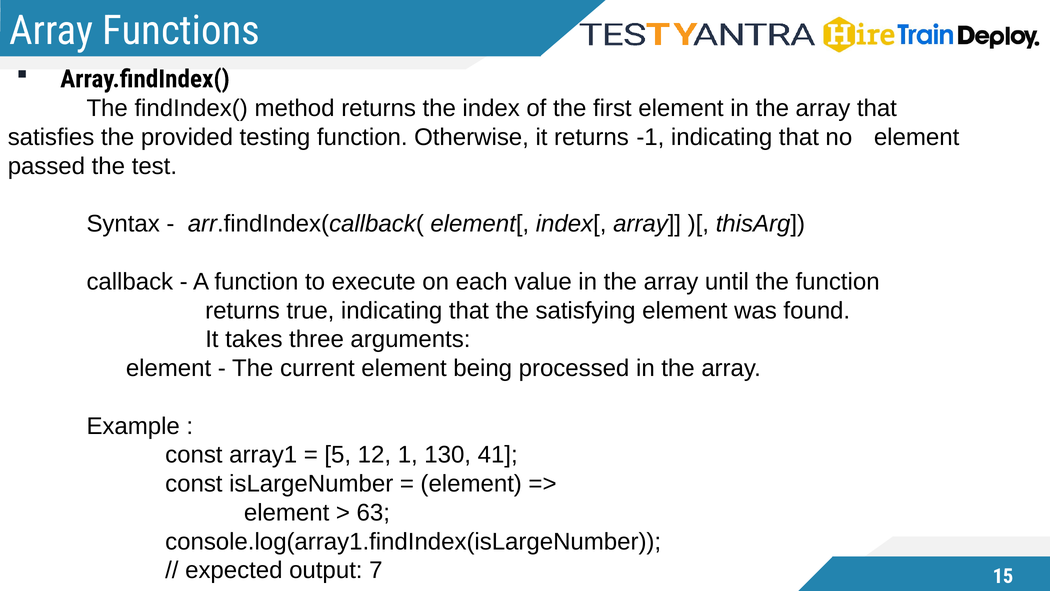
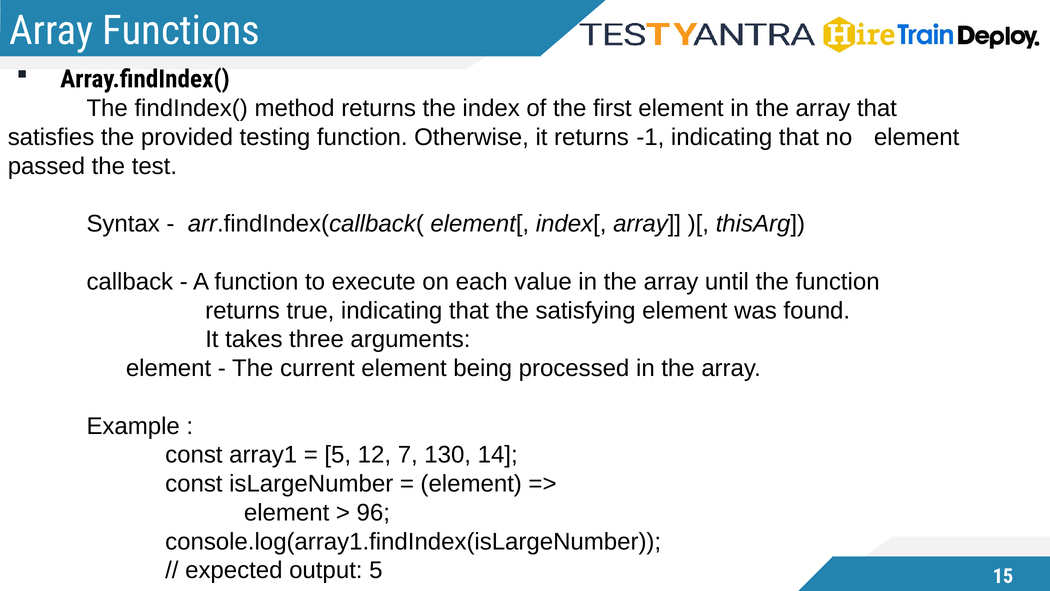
1: 1 -> 7 (408, 455)
41: 41 -> 14 (498, 455)
63: 63 -> 96 (373, 512)
output 7: 7 -> 5 (376, 570)
